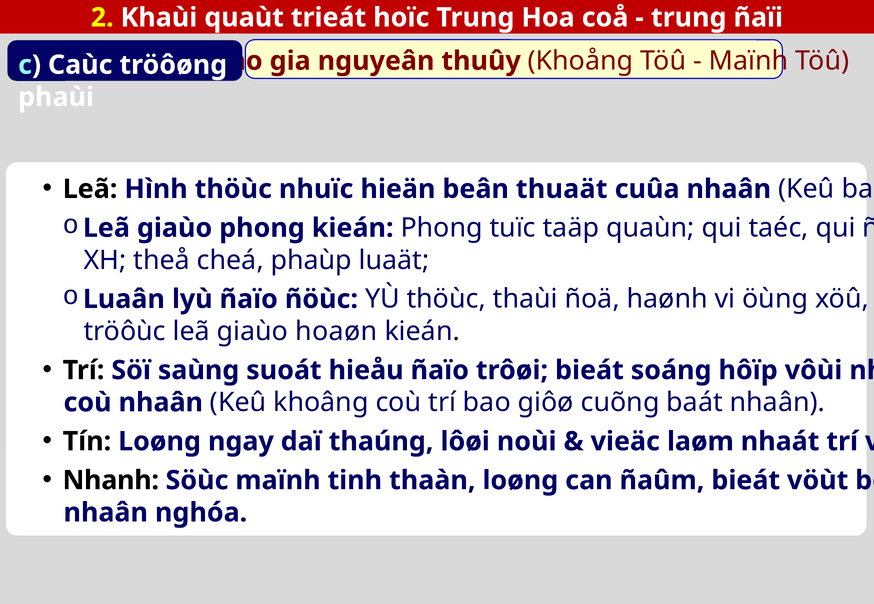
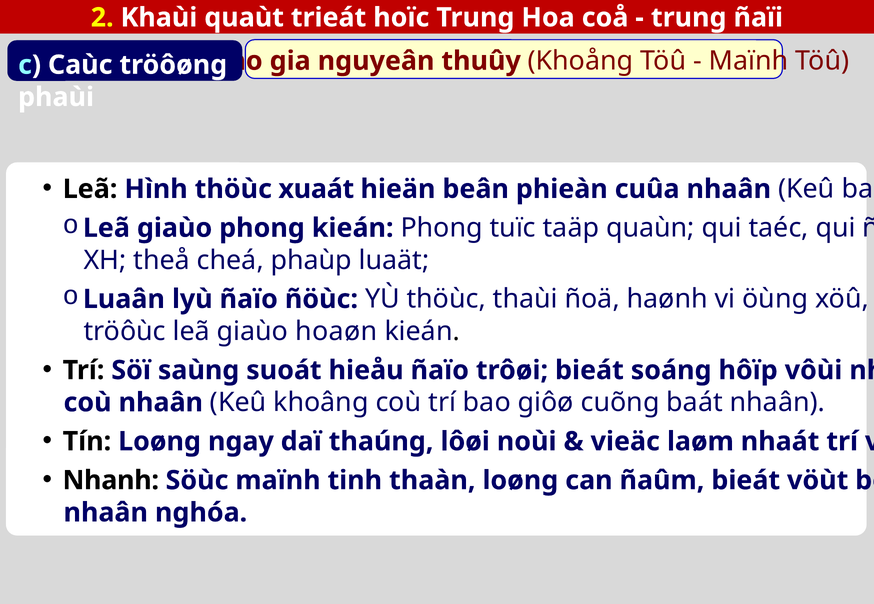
nhuïc: nhuïc -> xuaát (316, 189)
thuaät: thuaät -> phieàn (562, 189)
